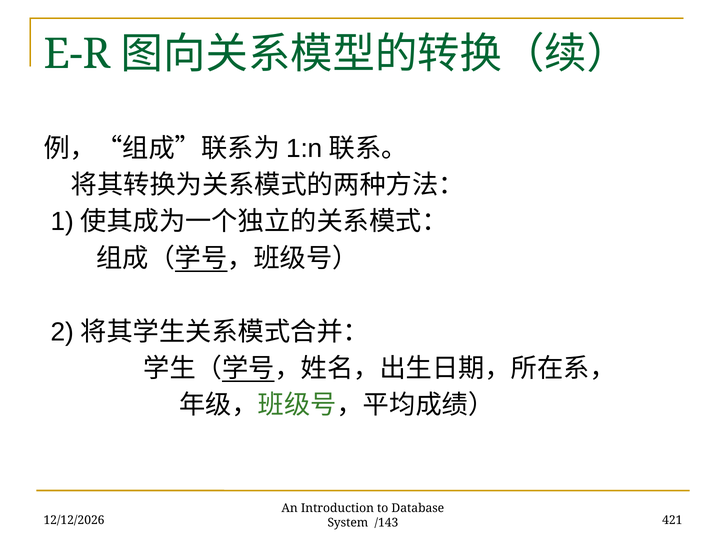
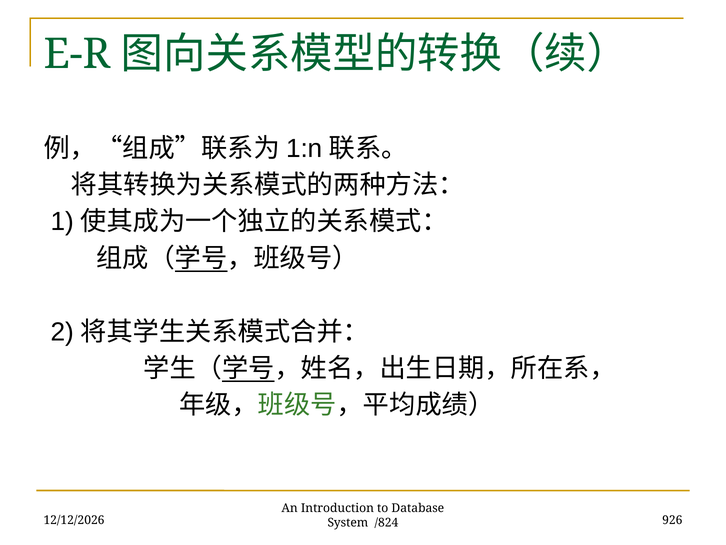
421: 421 -> 926 (672, 520)
/143: /143 -> /824 (386, 522)
